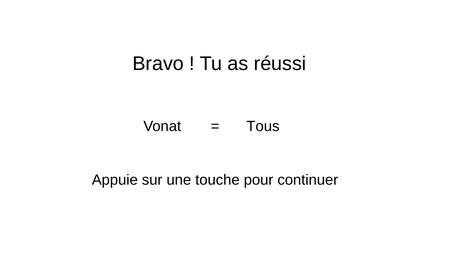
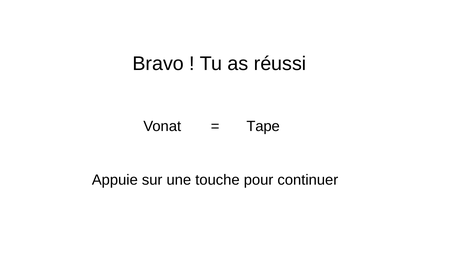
Tous: Tous -> Tape (263, 126)
